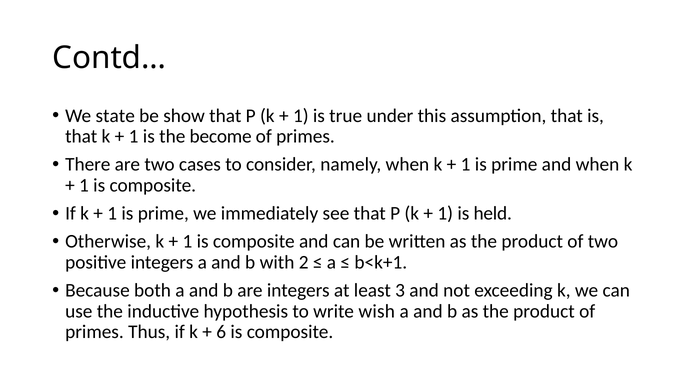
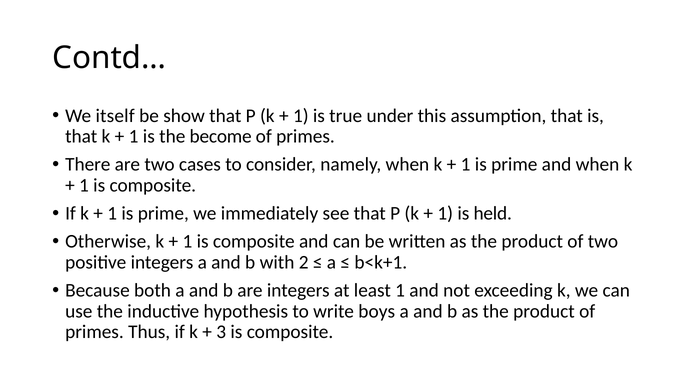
state: state -> itself (115, 116)
least 3: 3 -> 1 (400, 290)
wish: wish -> boys (377, 311)
6: 6 -> 3 (221, 332)
